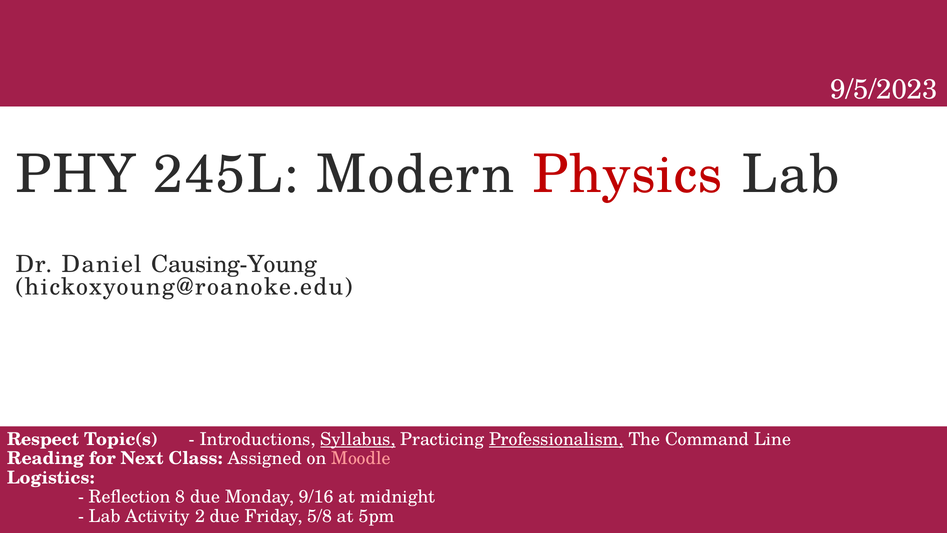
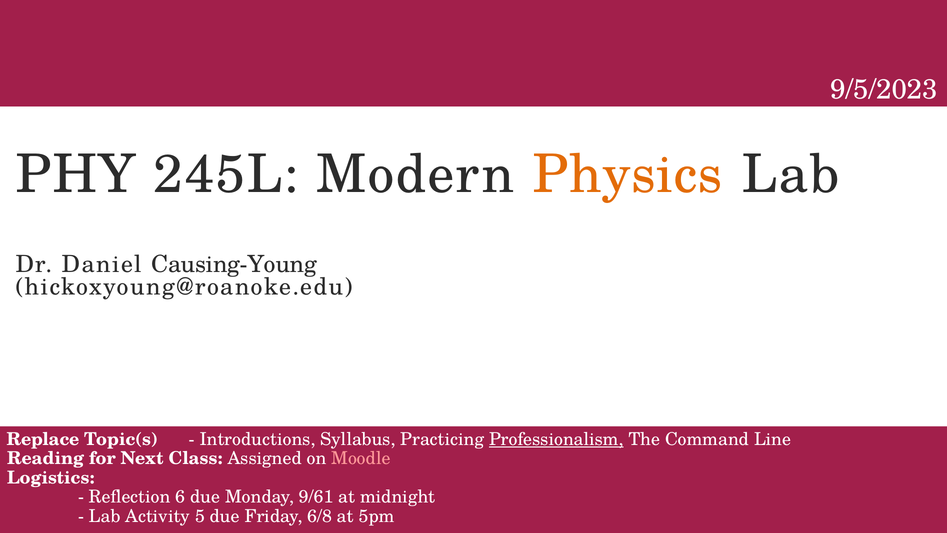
Physics colour: red -> orange (628, 175)
Respect: Respect -> Replace (43, 439)
Syllabus underline: present -> none (358, 439)
8: 8 -> 6 (180, 497)
9/16: 9/16 -> 9/61 (316, 497)
2: 2 -> 5 (200, 516)
5/8: 5/8 -> 6/8 (320, 516)
